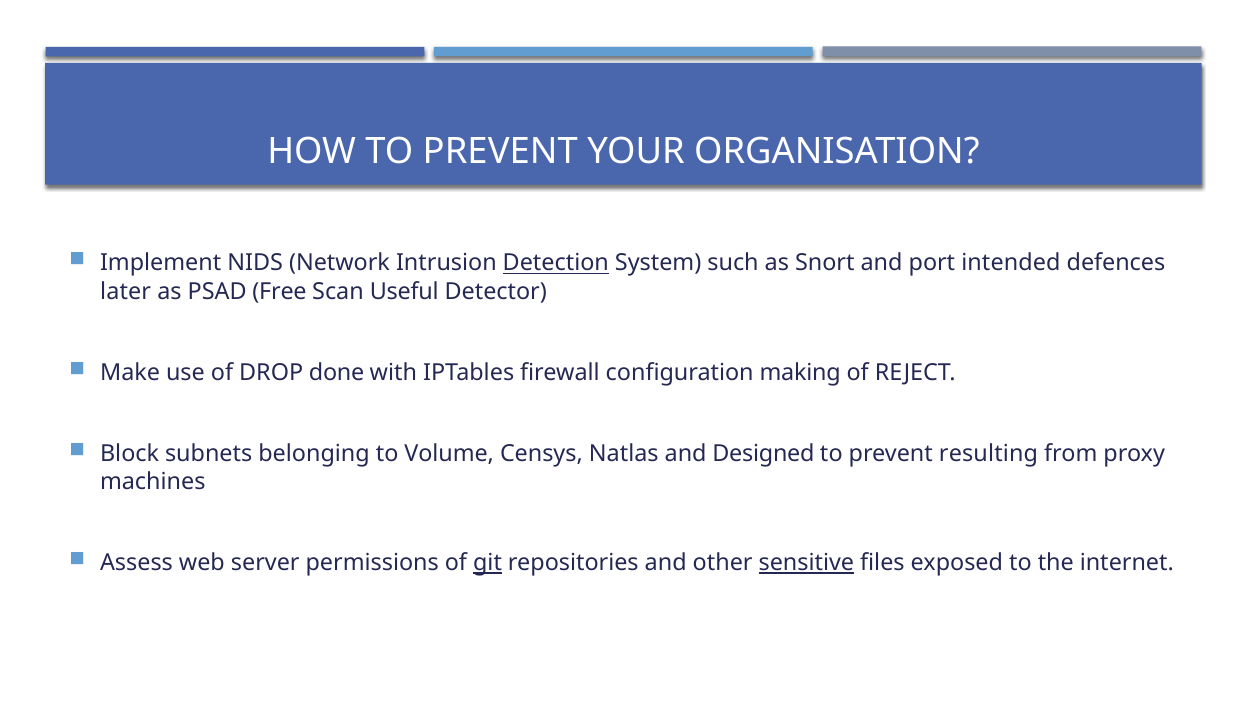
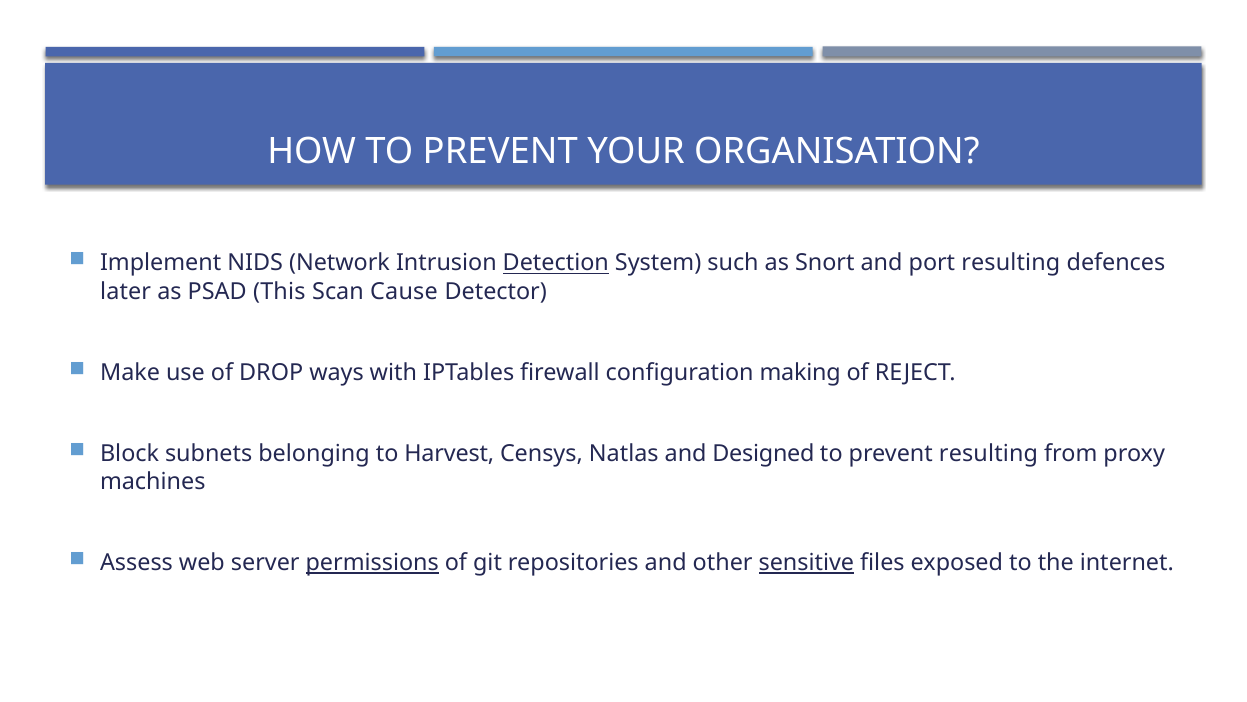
port intended: intended -> resulting (1011, 263)
Free: Free -> This (279, 291)
Useful: Useful -> Cause (404, 291)
done: done -> ways (337, 372)
Volume: Volume -> Harvest (449, 453)
permissions underline: none -> present (372, 562)
git underline: present -> none (488, 562)
